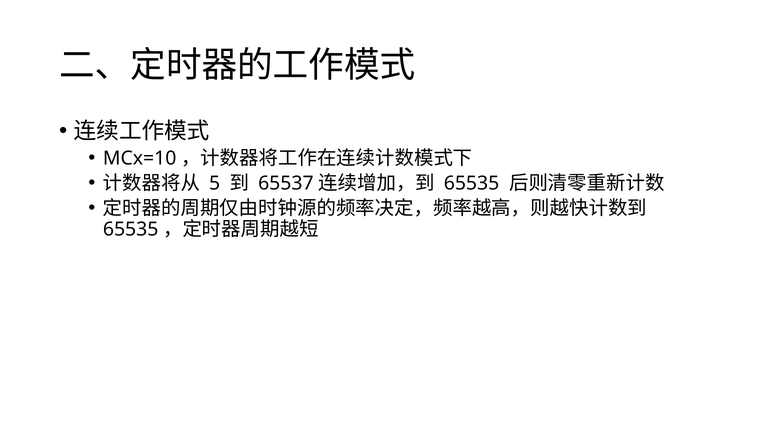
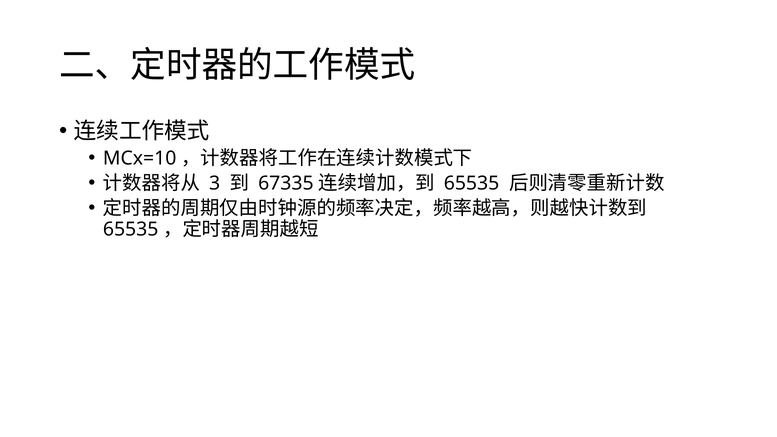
5: 5 -> 3 (215, 183)
65537: 65537 -> 67335 (286, 183)
